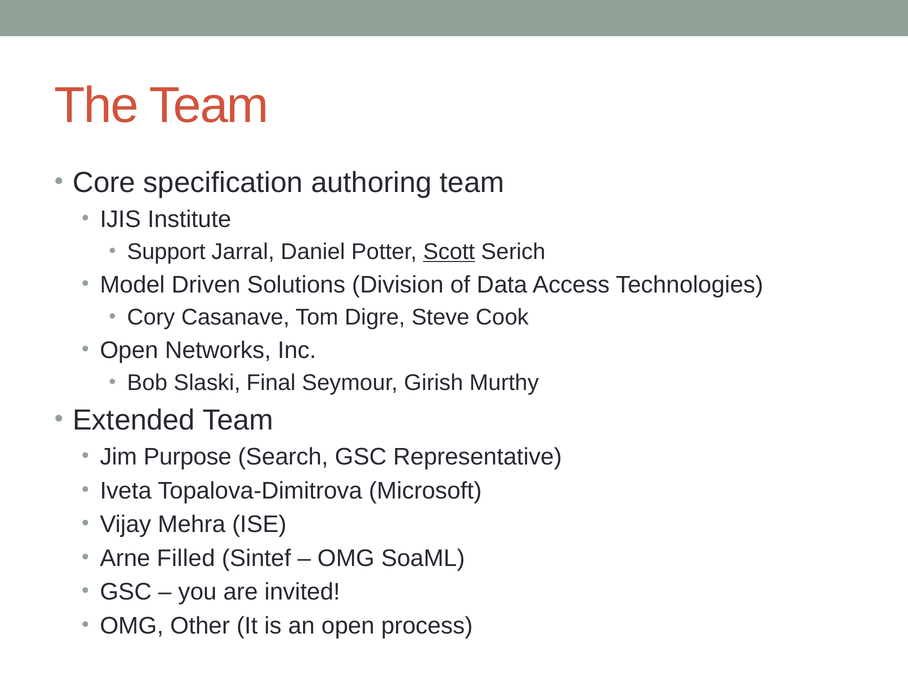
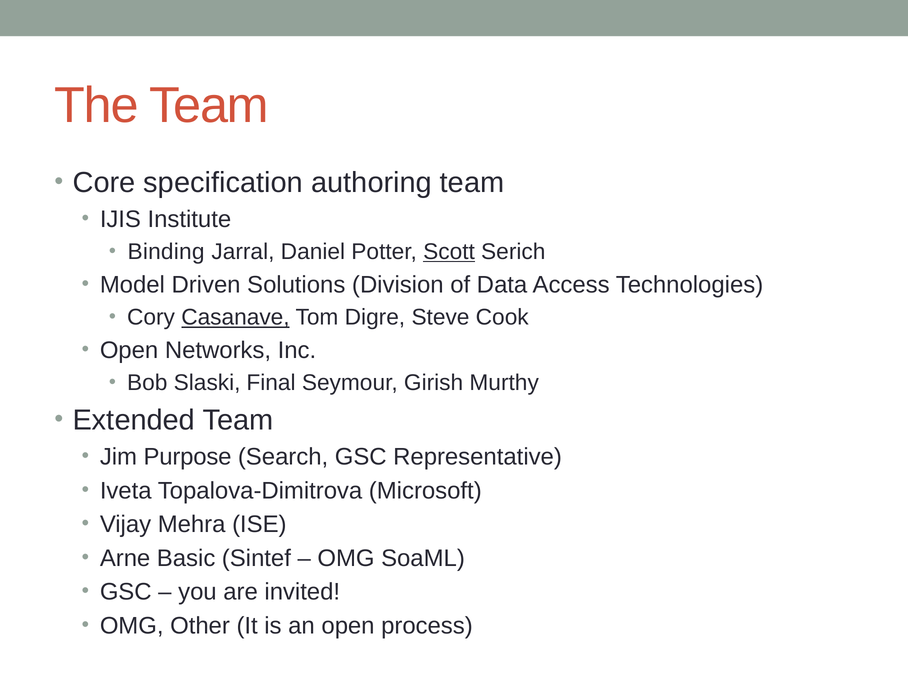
Support: Support -> Binding (166, 252)
Casanave underline: none -> present (235, 317)
Filled: Filled -> Basic (186, 558)
